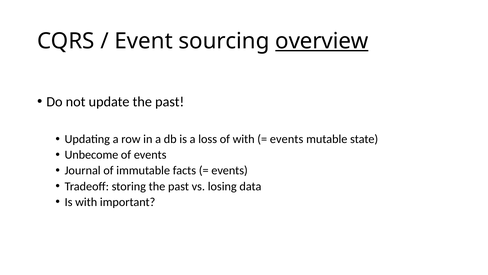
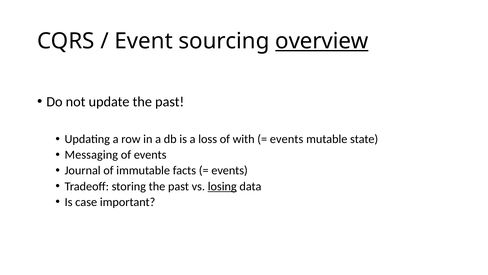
Unbecome: Unbecome -> Messaging (91, 155)
losing underline: none -> present (222, 186)
Is with: with -> case (86, 202)
